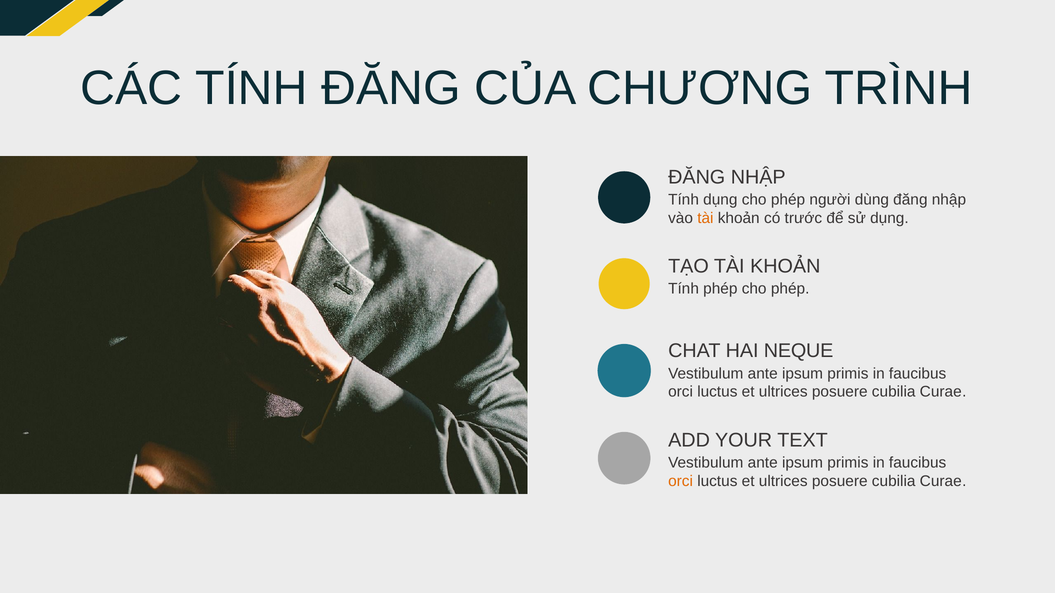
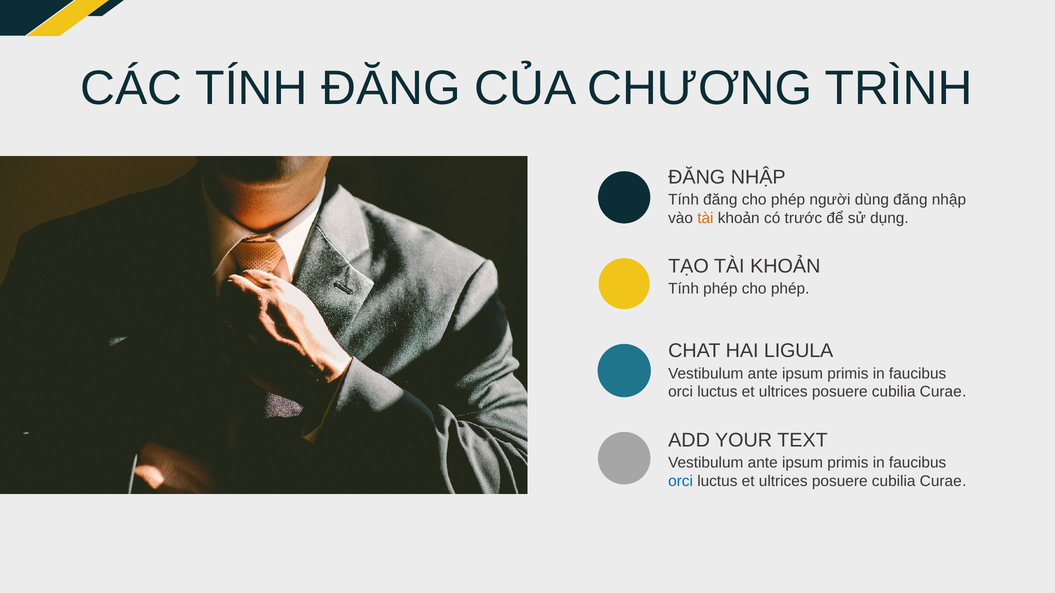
dụng: dụng -> đăng (720, 200)
NEQUE: NEQUE -> LIGULA (799, 351)
orci colour: orange -> blue (681, 482)
